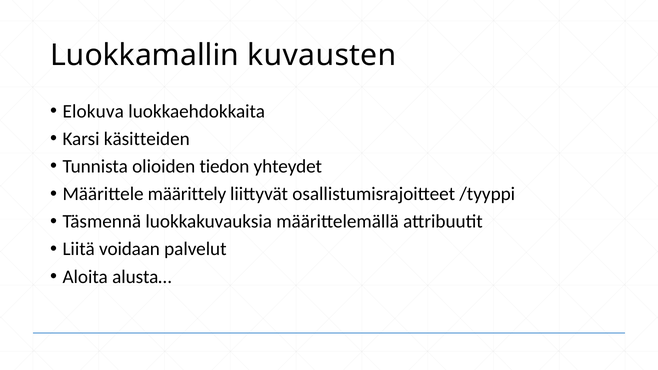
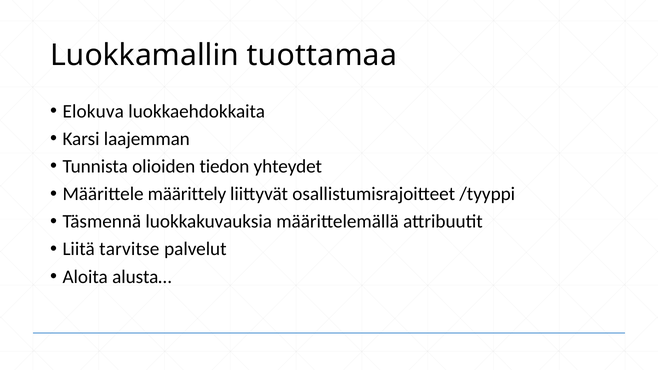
kuvausten: kuvausten -> tuottamaa (322, 55)
käsitteiden: käsitteiden -> laajemman (147, 139)
voidaan: voidaan -> tarvitse (129, 249)
